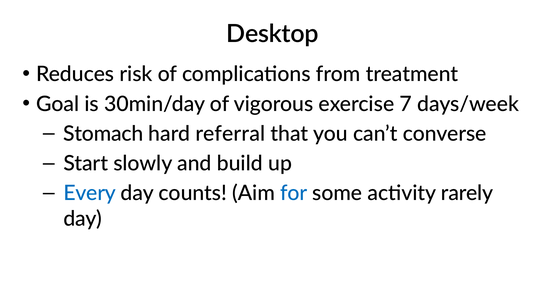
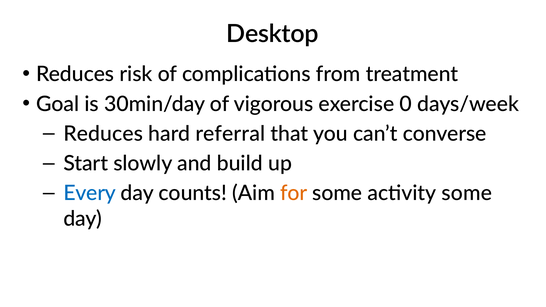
7: 7 -> 0 (406, 104)
Stomach: Stomach -> Reduces (103, 134)
for colour: blue -> orange (294, 193)
activity rarely: rarely -> some (467, 193)
